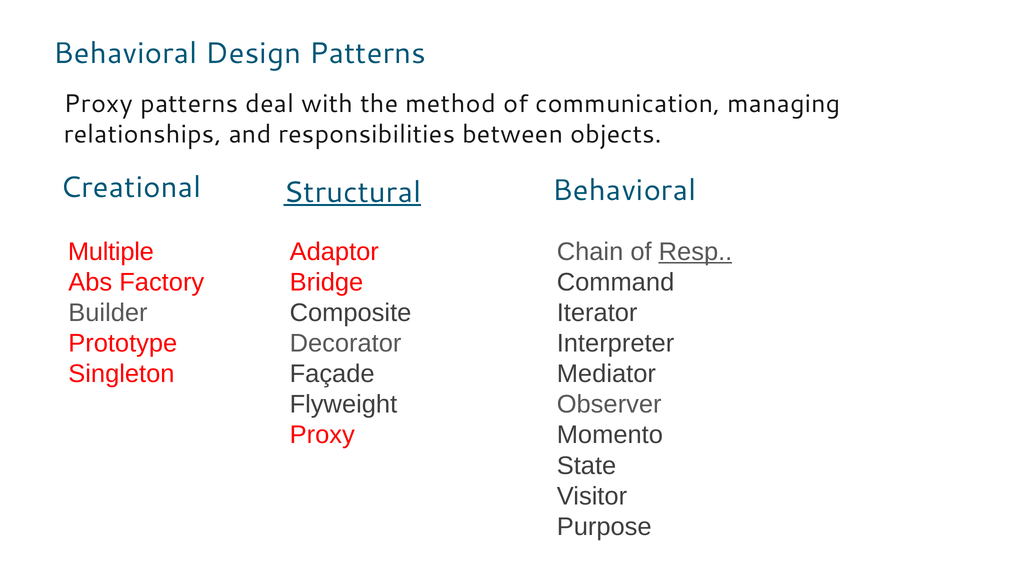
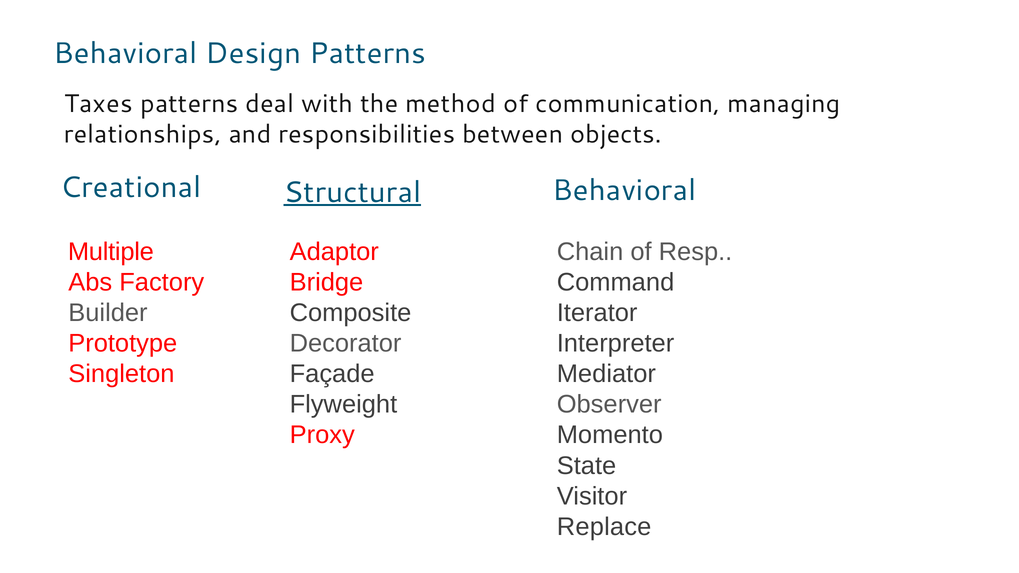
Proxy: Proxy -> Taxes (98, 104)
Resp underline: present -> none (695, 252)
Purpose: Purpose -> Replace (604, 527)
